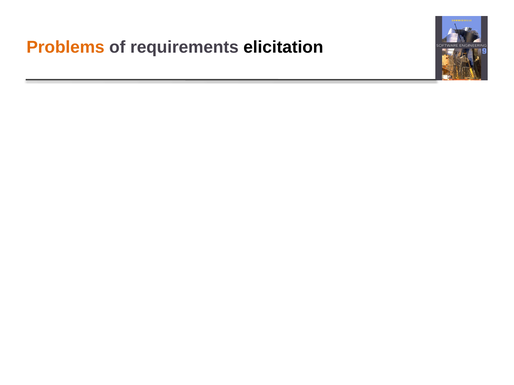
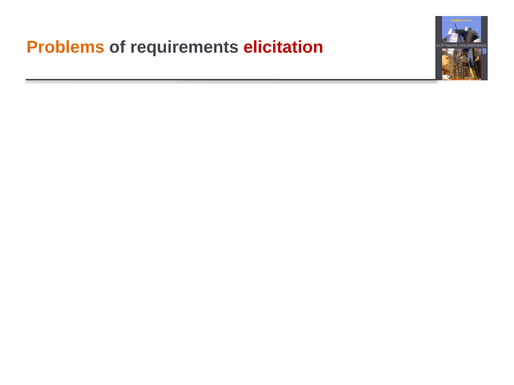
elicitation colour: black -> red (283, 47)
